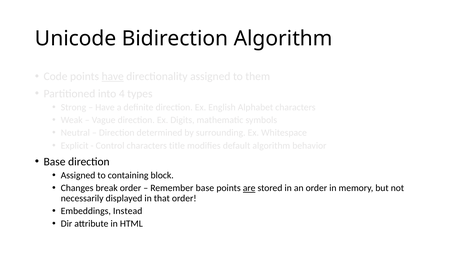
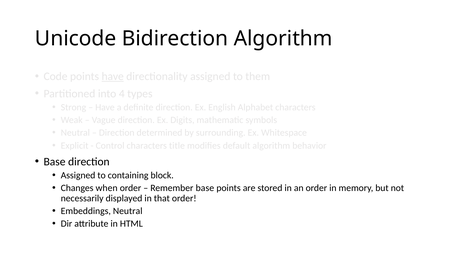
break: break -> when (107, 188)
are underline: present -> none (249, 188)
Embeddings Instead: Instead -> Neutral (128, 211)
